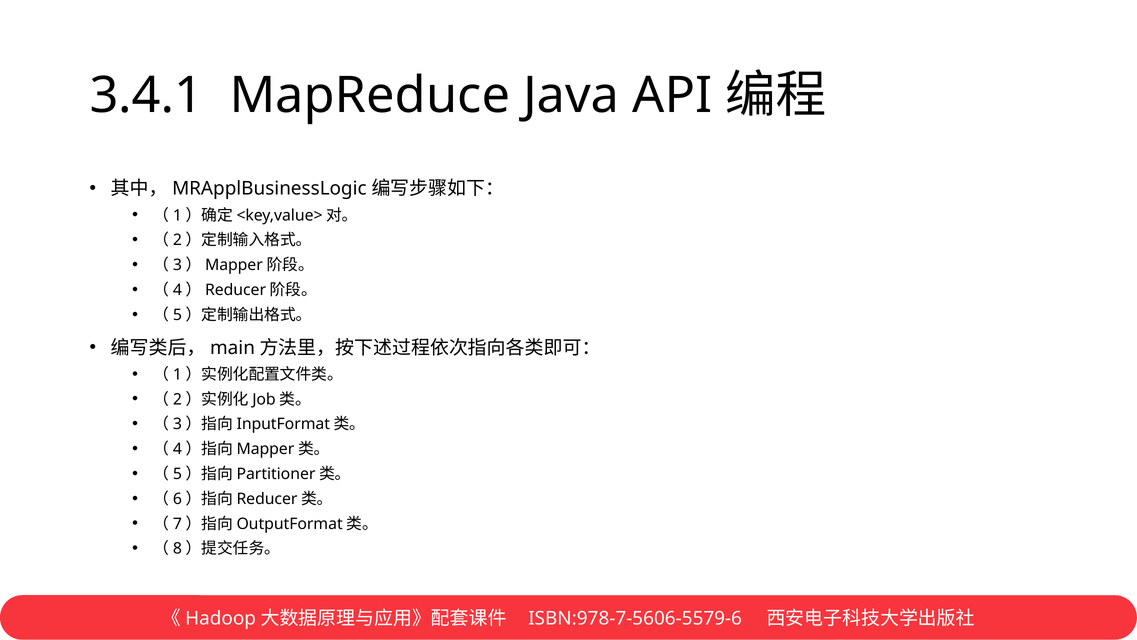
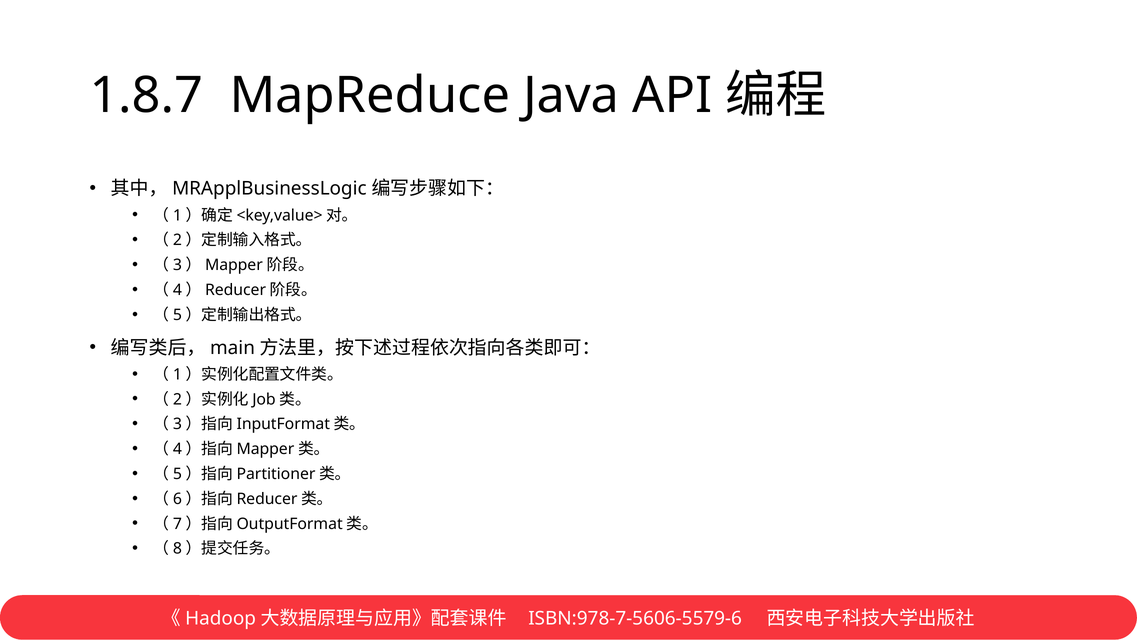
3.4.1: 3.4.1 -> 1.8.7 (146, 96)
